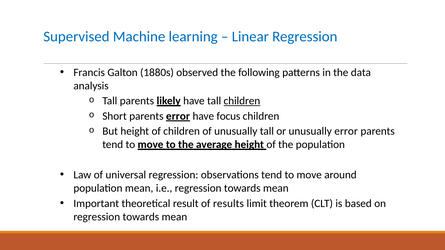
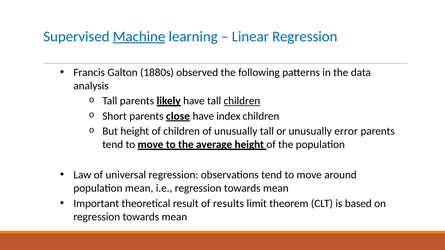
Machine underline: none -> present (139, 37)
parents error: error -> close (178, 116)
focus: focus -> index (228, 116)
